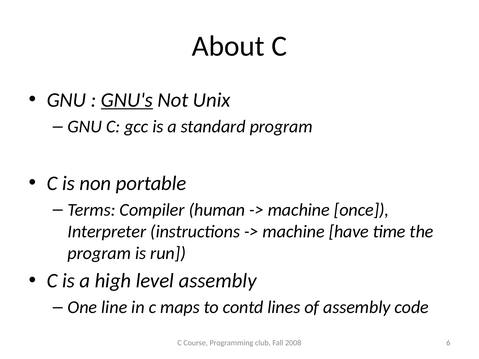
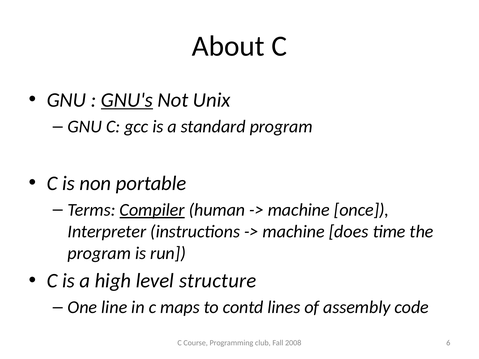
Compiler underline: none -> present (152, 210)
have: have -> does (349, 232)
level assembly: assembly -> structure (218, 281)
